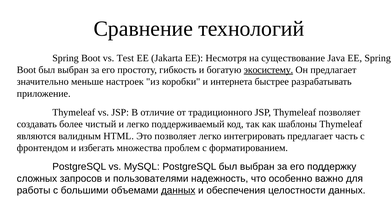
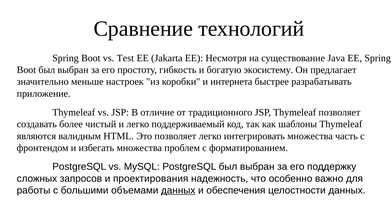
экосистему underline: present -> none (268, 70)
интегрировать предлагает: предлагает -> множества (310, 136)
пользователями: пользователями -> проектирования (151, 179)
